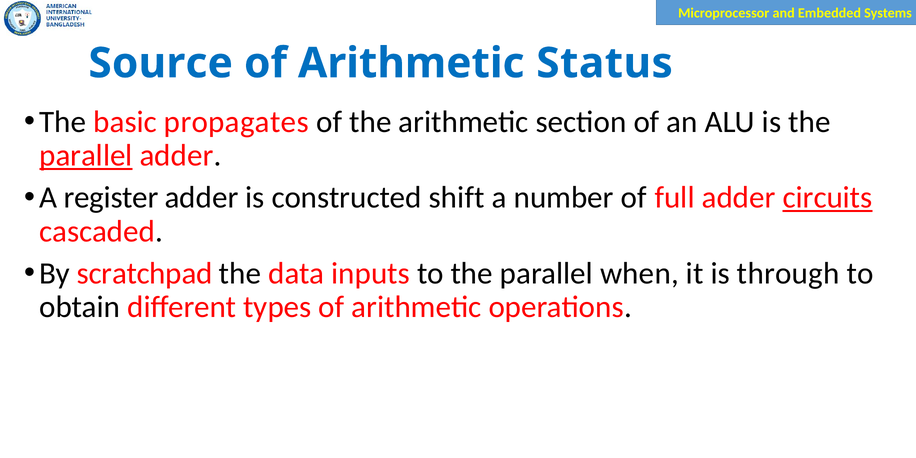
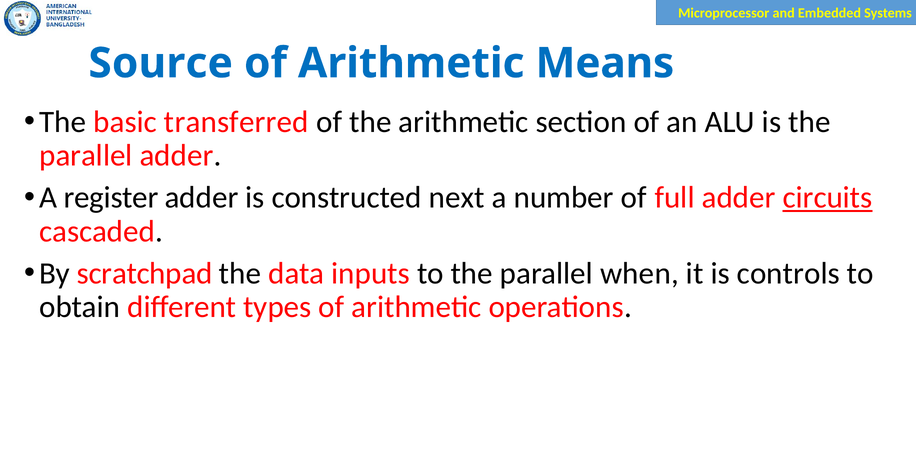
Status: Status -> Means (605, 63)
propagates: propagates -> transferred (236, 122)
parallel underline: present -> none (86, 156)
shift: shift -> next (457, 198)
through: through -> controls (788, 273)
